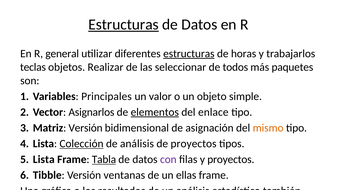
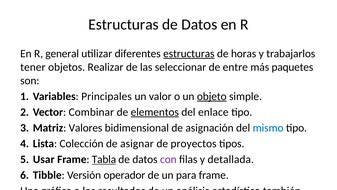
Estructuras underline: present -> none (124, 24)
teclas: teclas -> tener (33, 67)
todos: todos -> entre (235, 67)
objeto underline: none -> present (212, 96)
Asignarlos: Asignarlos -> Combinar (91, 112)
Matriz Versión: Versión -> Valores (86, 128)
mismo colour: orange -> blue (268, 128)
Colección underline: present -> none (82, 143)
de análisis: análisis -> asignar (137, 143)
Lista: Lista -> Usar (44, 159)
y proyectos: proyectos -> detallada (231, 159)
ventanas: ventanas -> operador (124, 175)
ellas: ellas -> para (186, 175)
